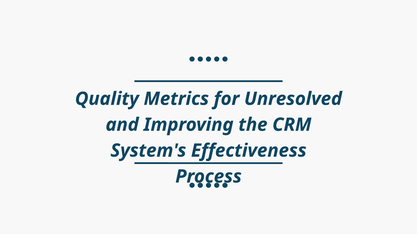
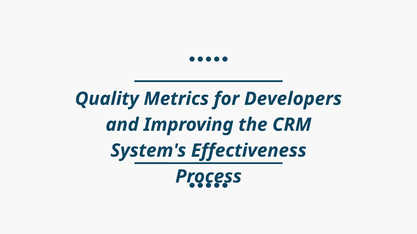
Unresolved: Unresolved -> Developers (293, 99)
